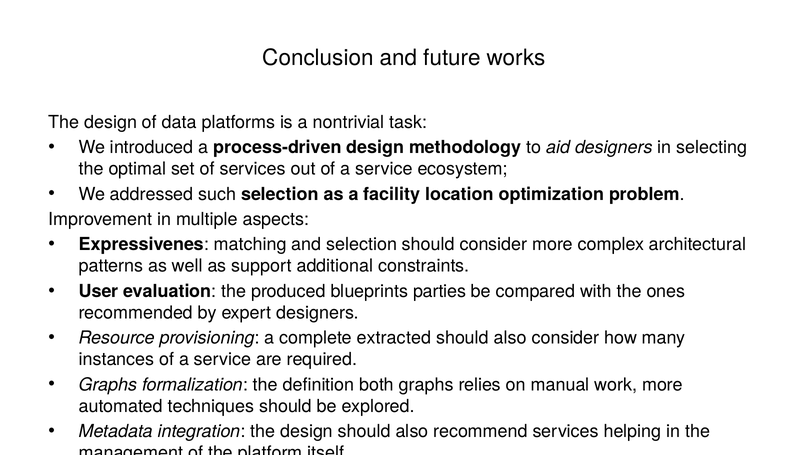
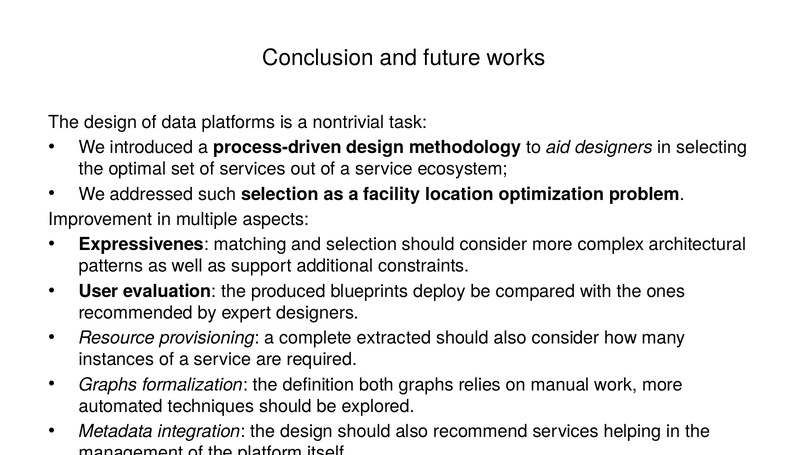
parties: parties -> deploy (439, 291)
